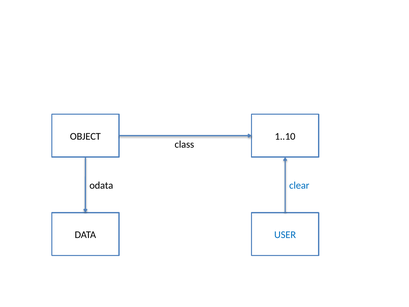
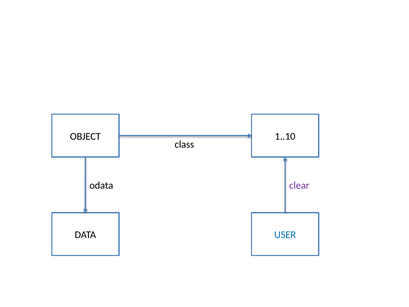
clear colour: blue -> purple (299, 185)
